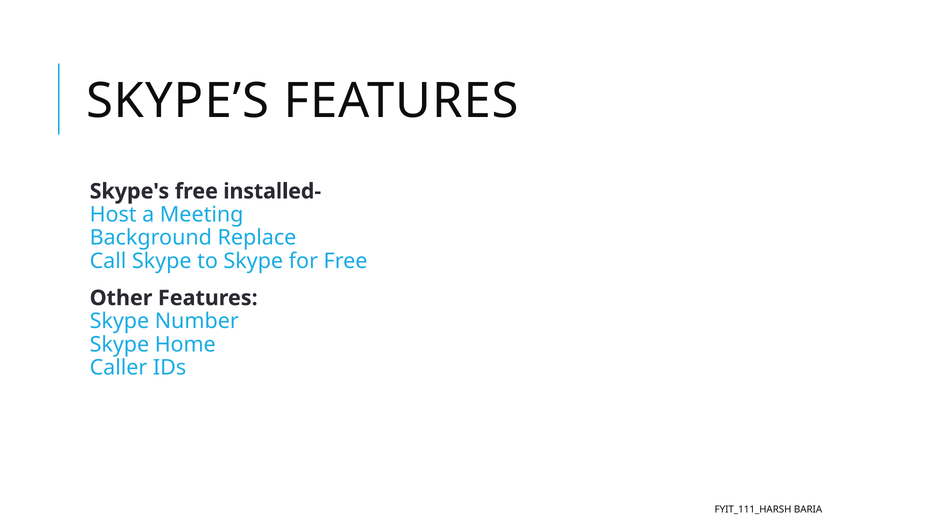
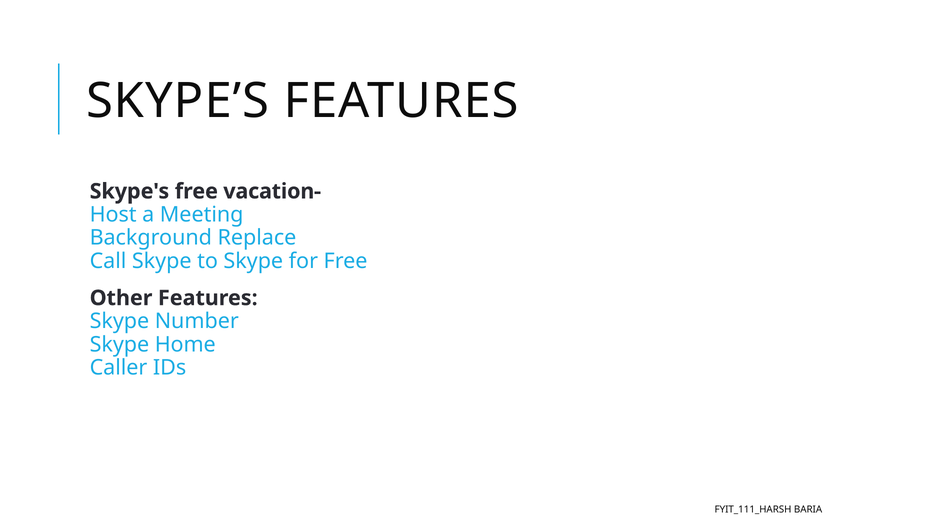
installed-: installed- -> vacation- (272, 191)
